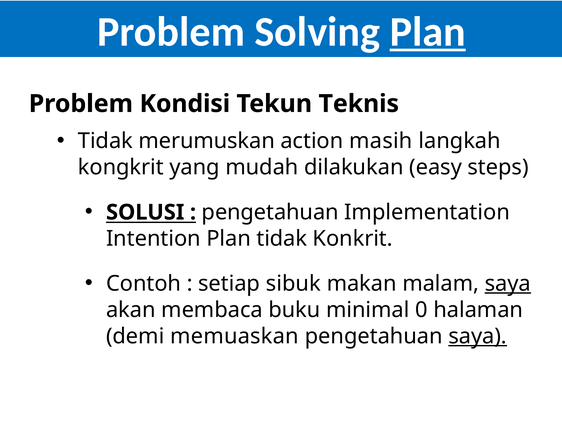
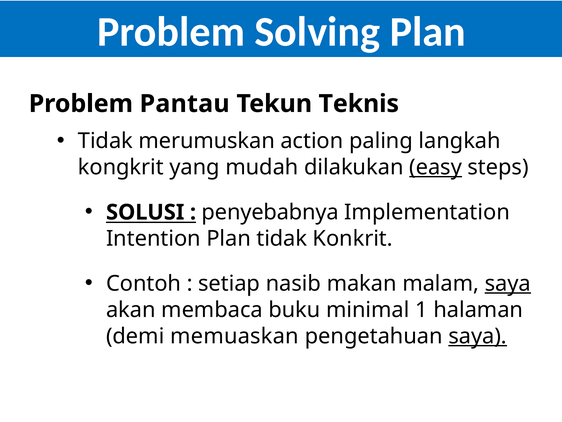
Plan underline: present -> none (428, 32)
Kondisi: Kondisi -> Pantau (185, 104)
masih: masih -> paling (381, 141)
easy underline: none -> present (436, 167)
pengetahuan: pengetahuan -> penyebabnya (270, 212)
sibuk: sibuk -> nasib (293, 283)
0: 0 -> 1 (421, 309)
